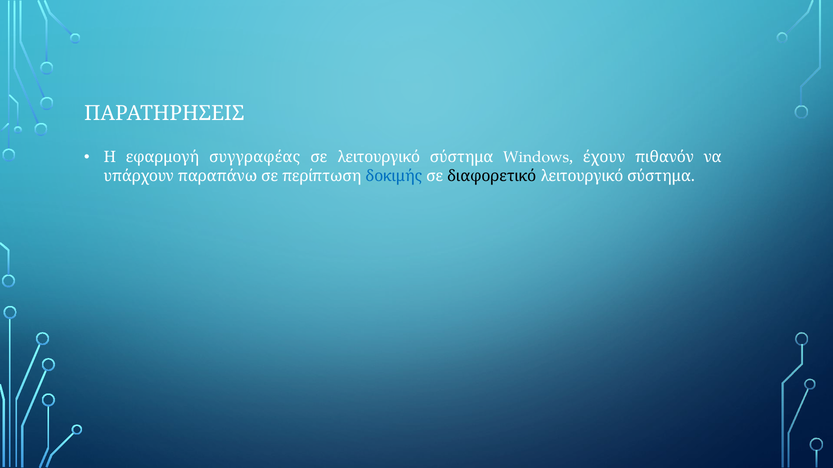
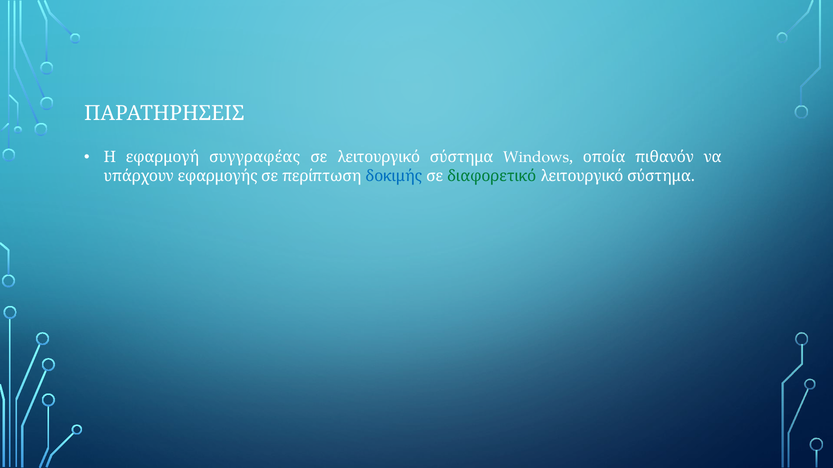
έχουν: έχουν -> οποία (604, 157)
παραπάνω: παραπάνω -> εφαρμογής (218, 176)
διαφορετικό colour: black -> green (492, 176)
